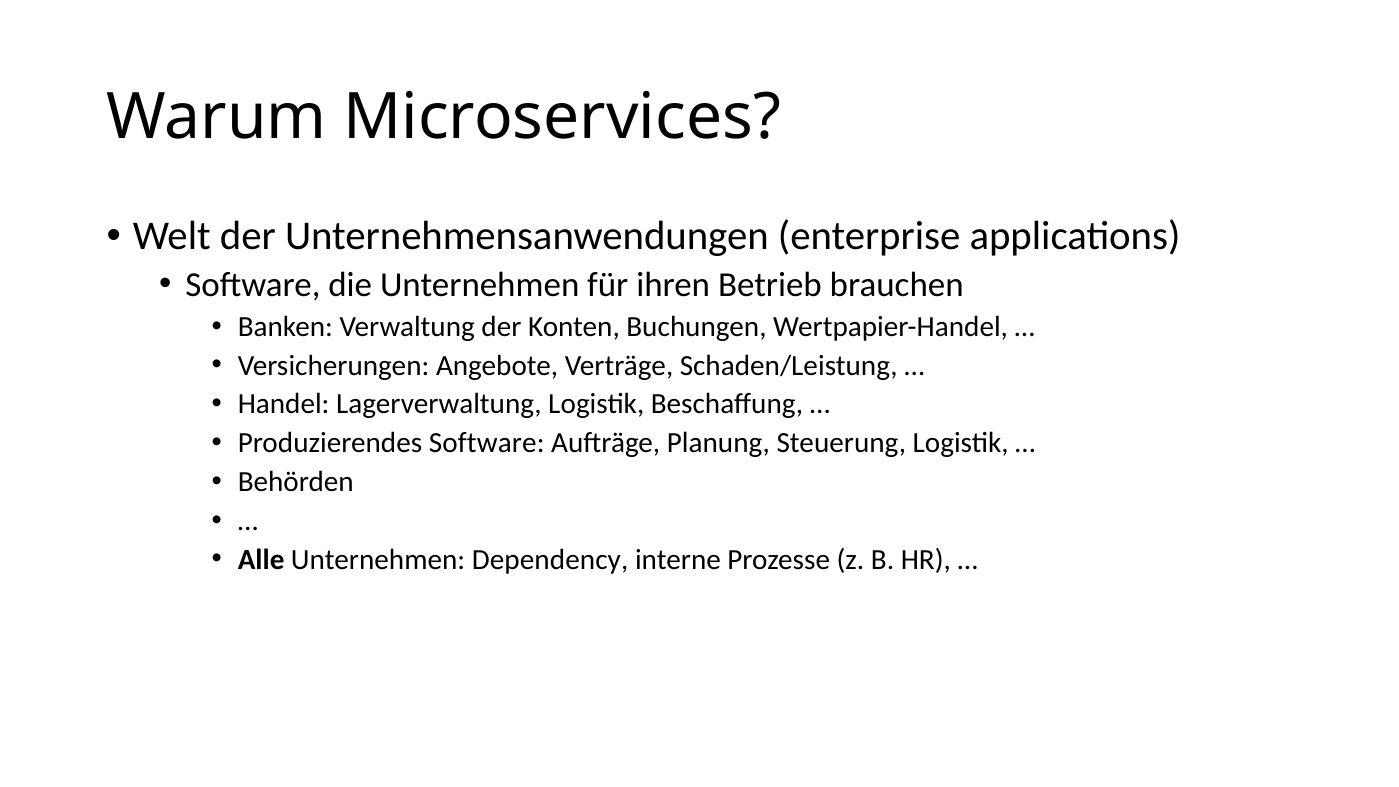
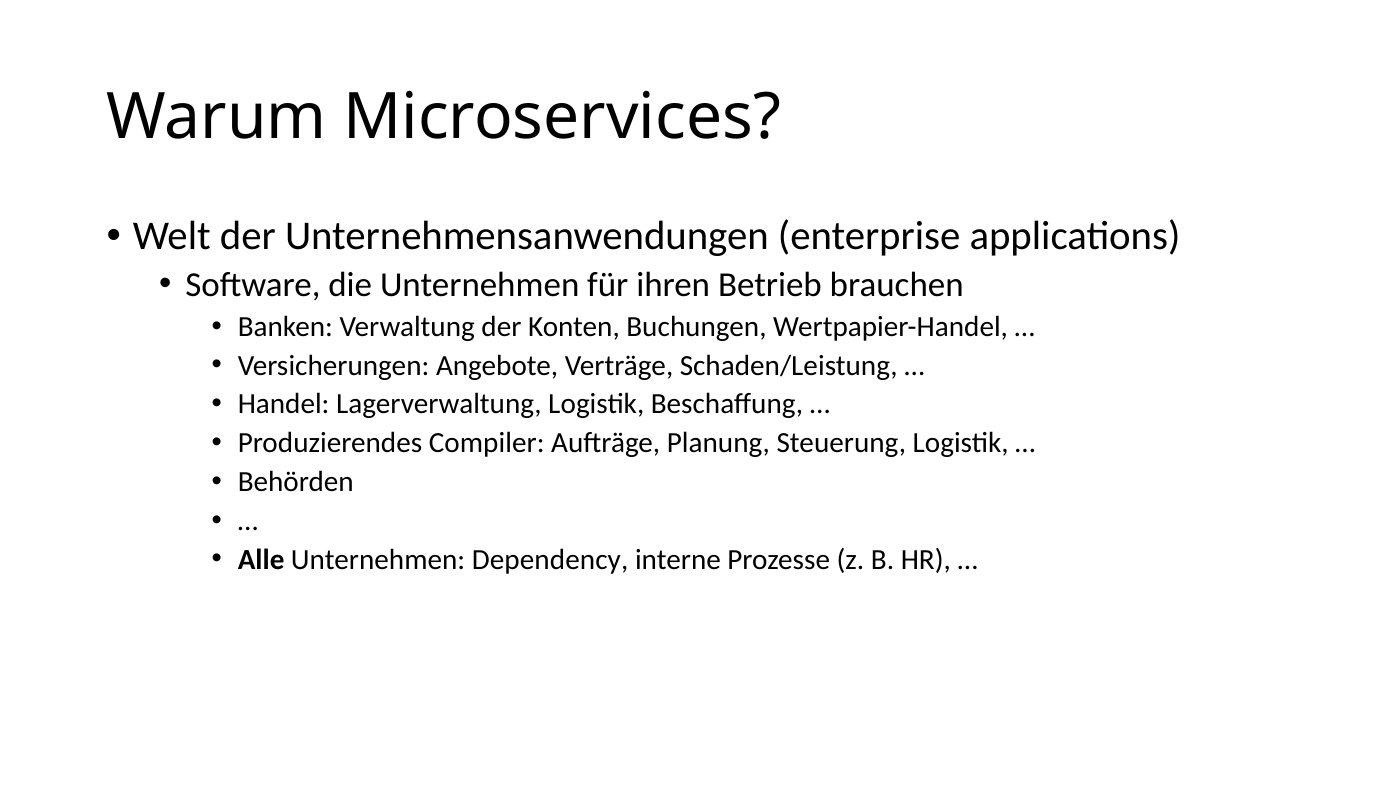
Produzierendes Software: Software -> Compiler (487, 443)
